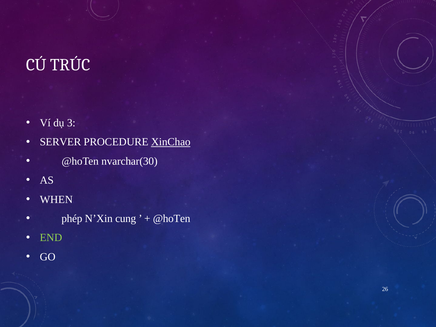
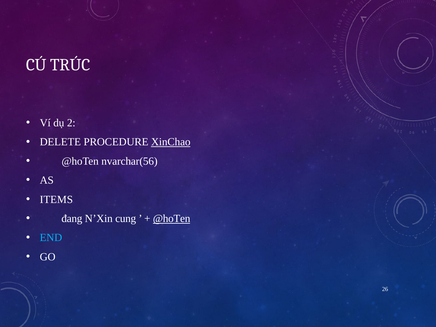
3: 3 -> 2 (71, 123)
SERVER: SERVER -> DELETE (60, 142)
nvarchar(30: nvarchar(30 -> nvarchar(56 (129, 161)
WHEN: WHEN -> ITEMS (56, 199)
phép: phép -> đang (72, 219)
@hoTen underline: none -> present (172, 219)
END colour: light green -> light blue (51, 238)
